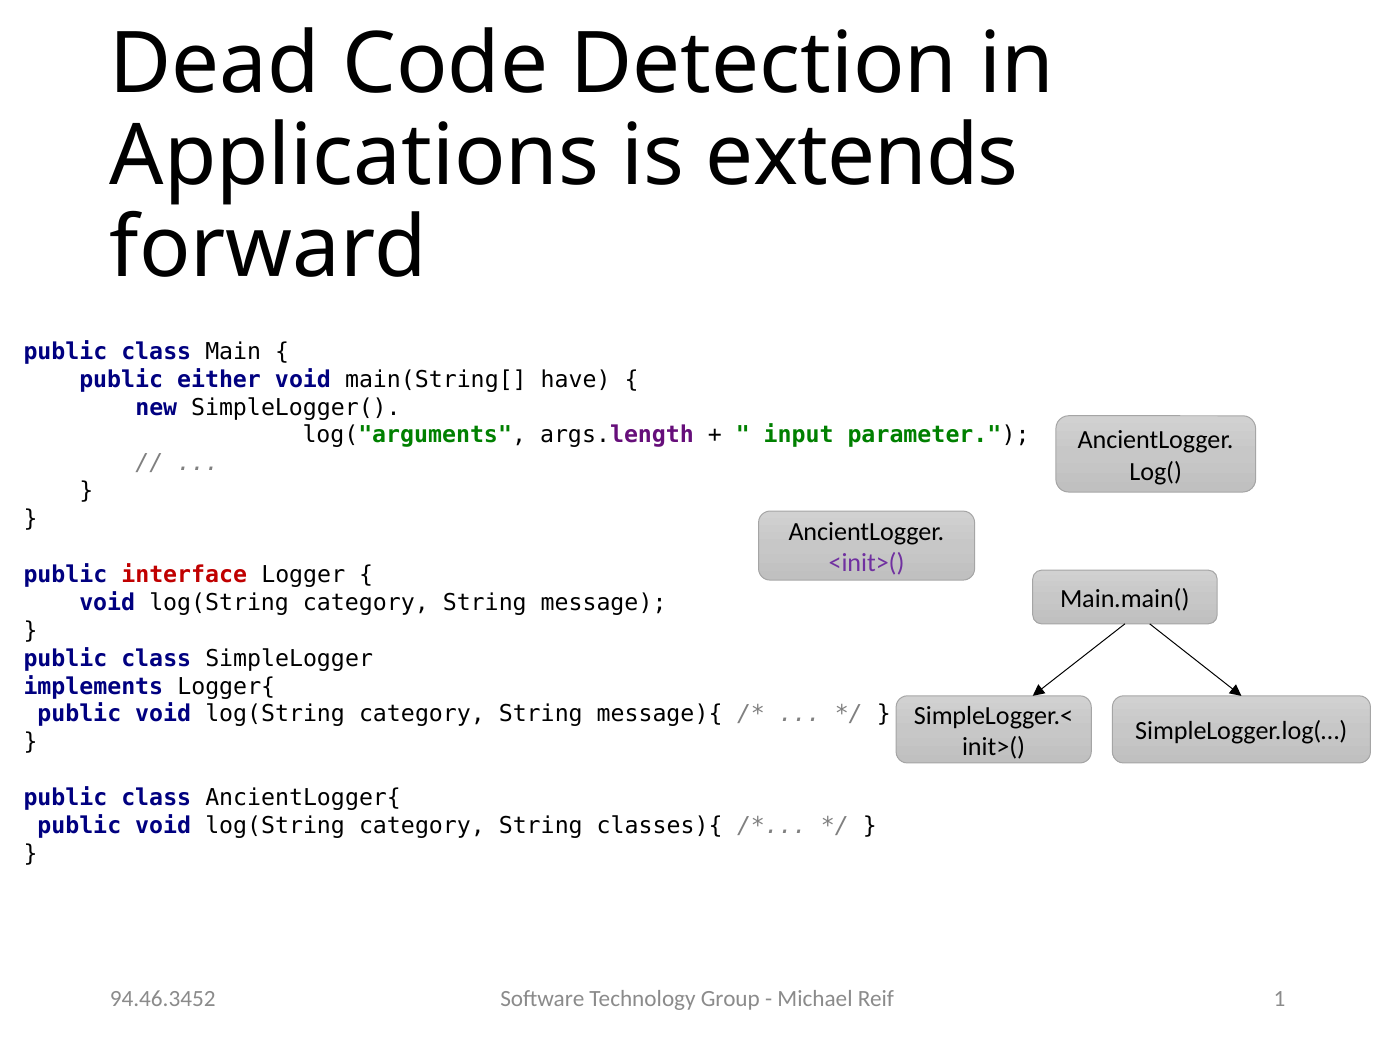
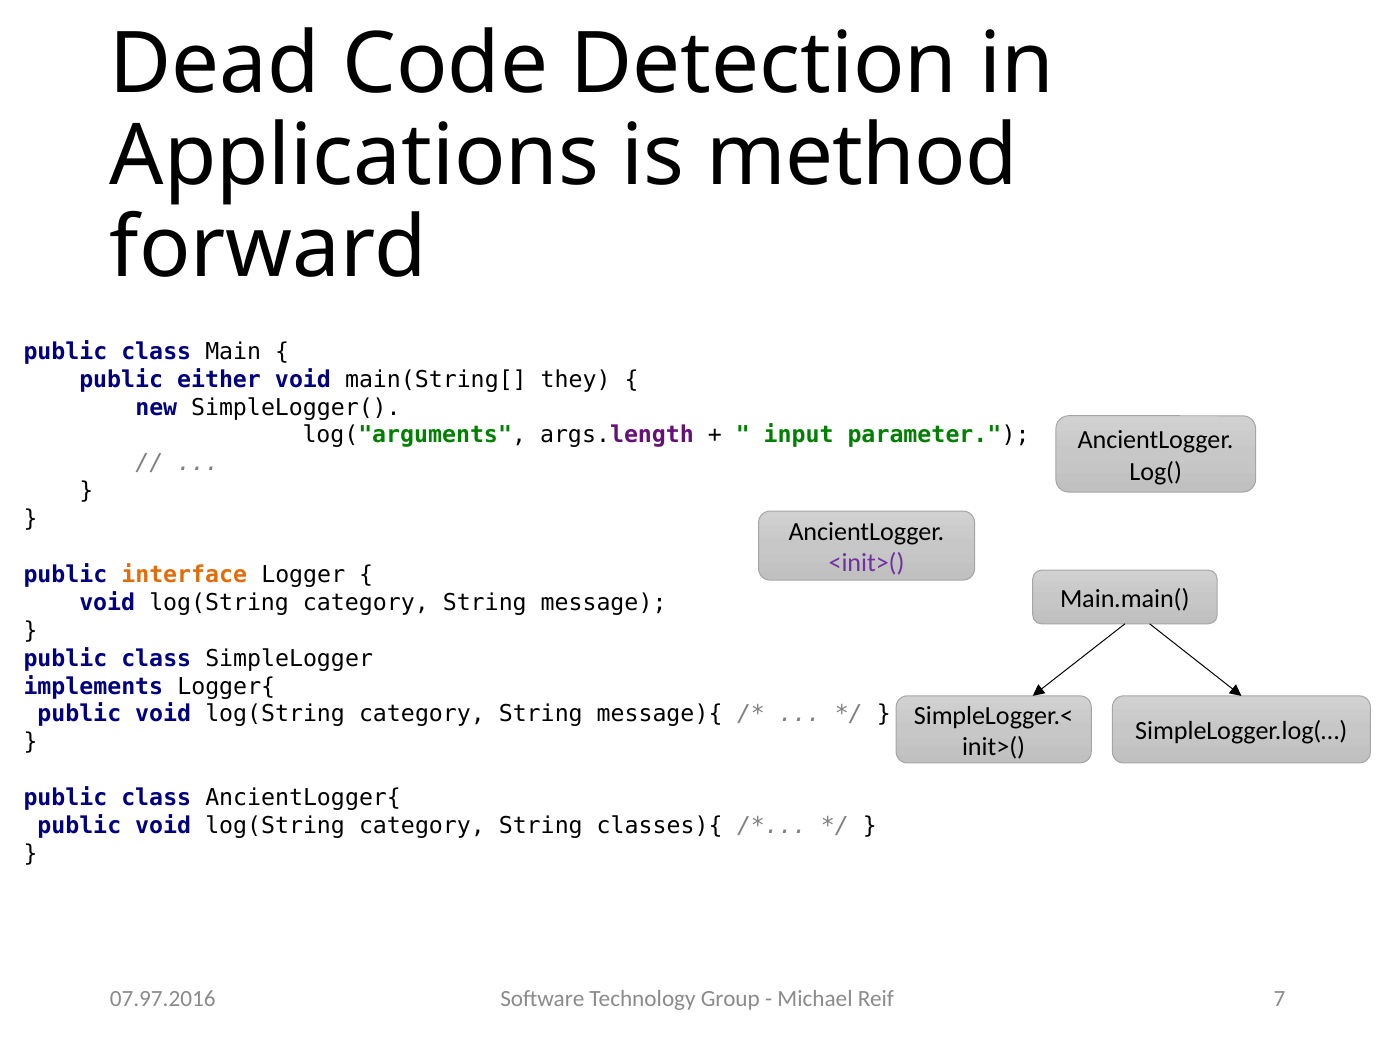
extends: extends -> method (862, 156)
have: have -> they (576, 380)
interface colour: red -> orange (184, 575)
1: 1 -> 7 (1279, 999)
94.46.3452: 94.46.3452 -> 07.97.2016 (163, 999)
